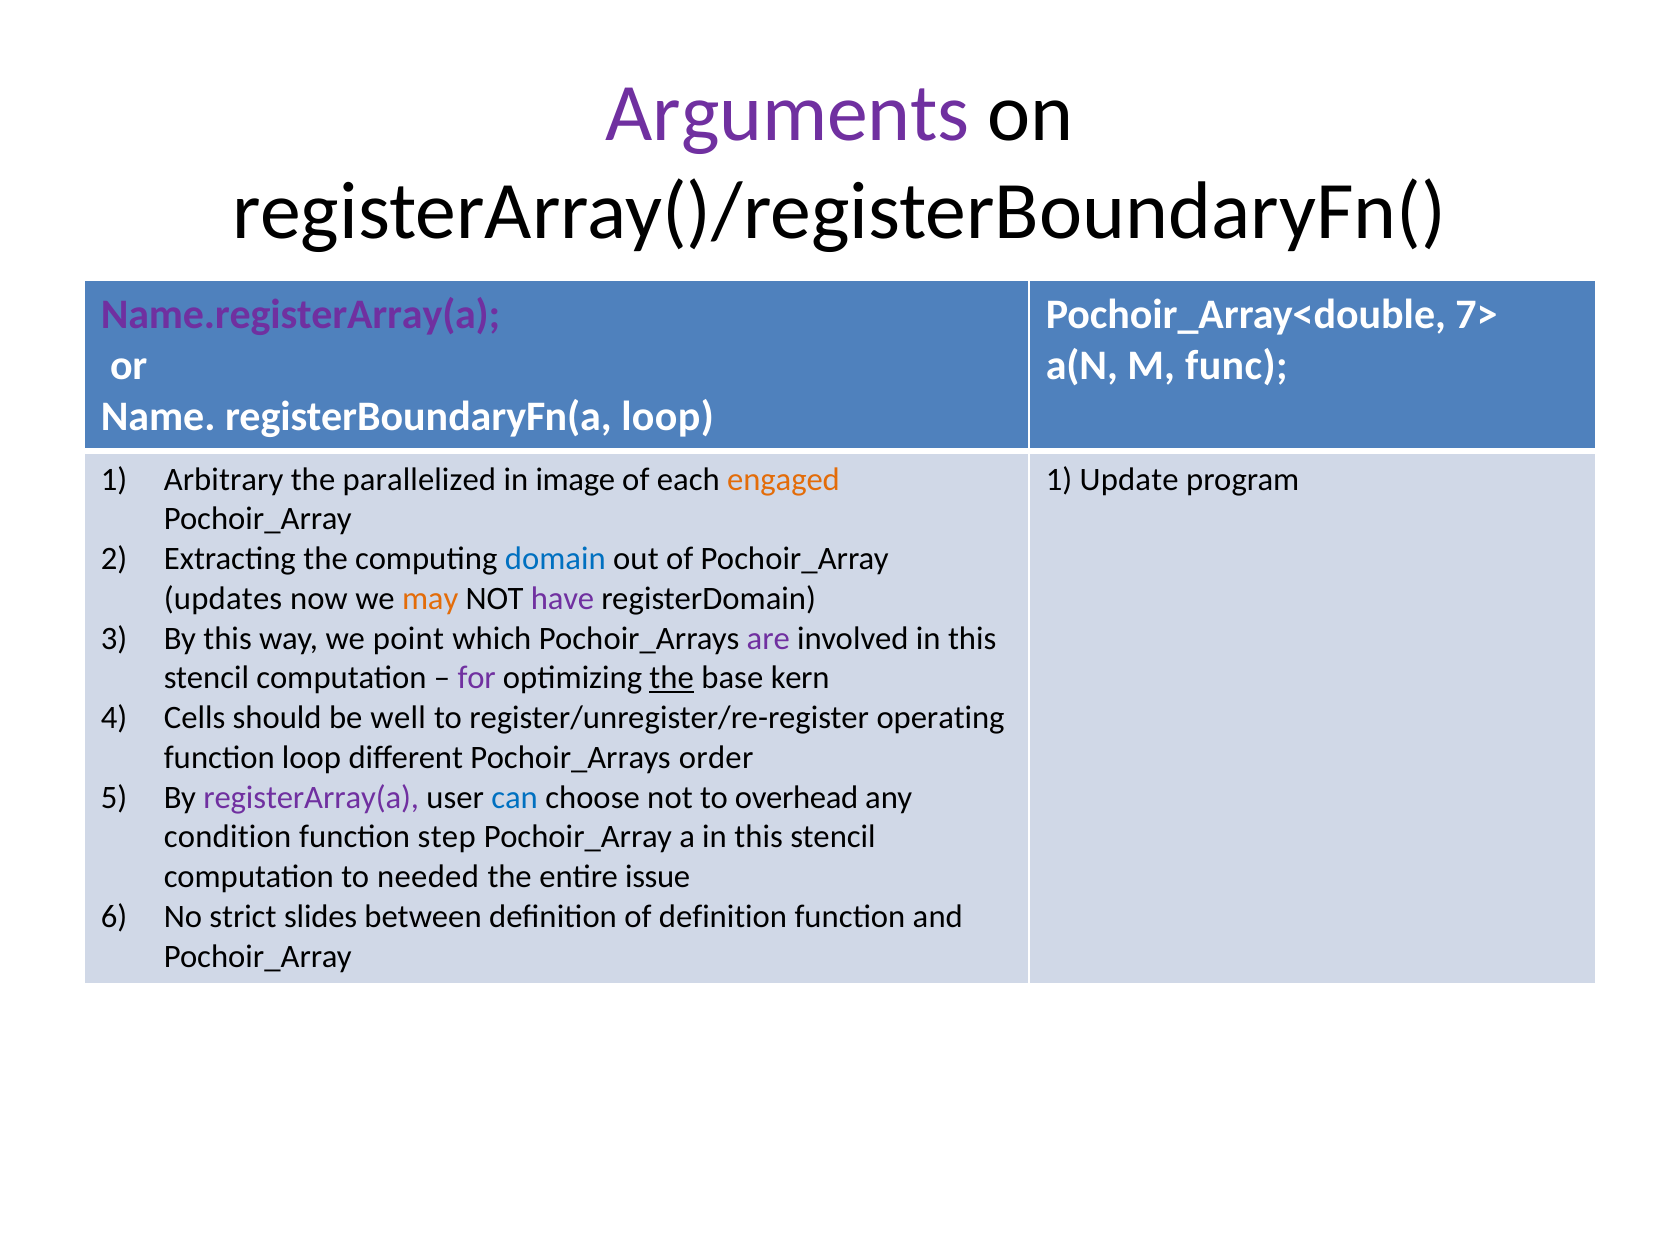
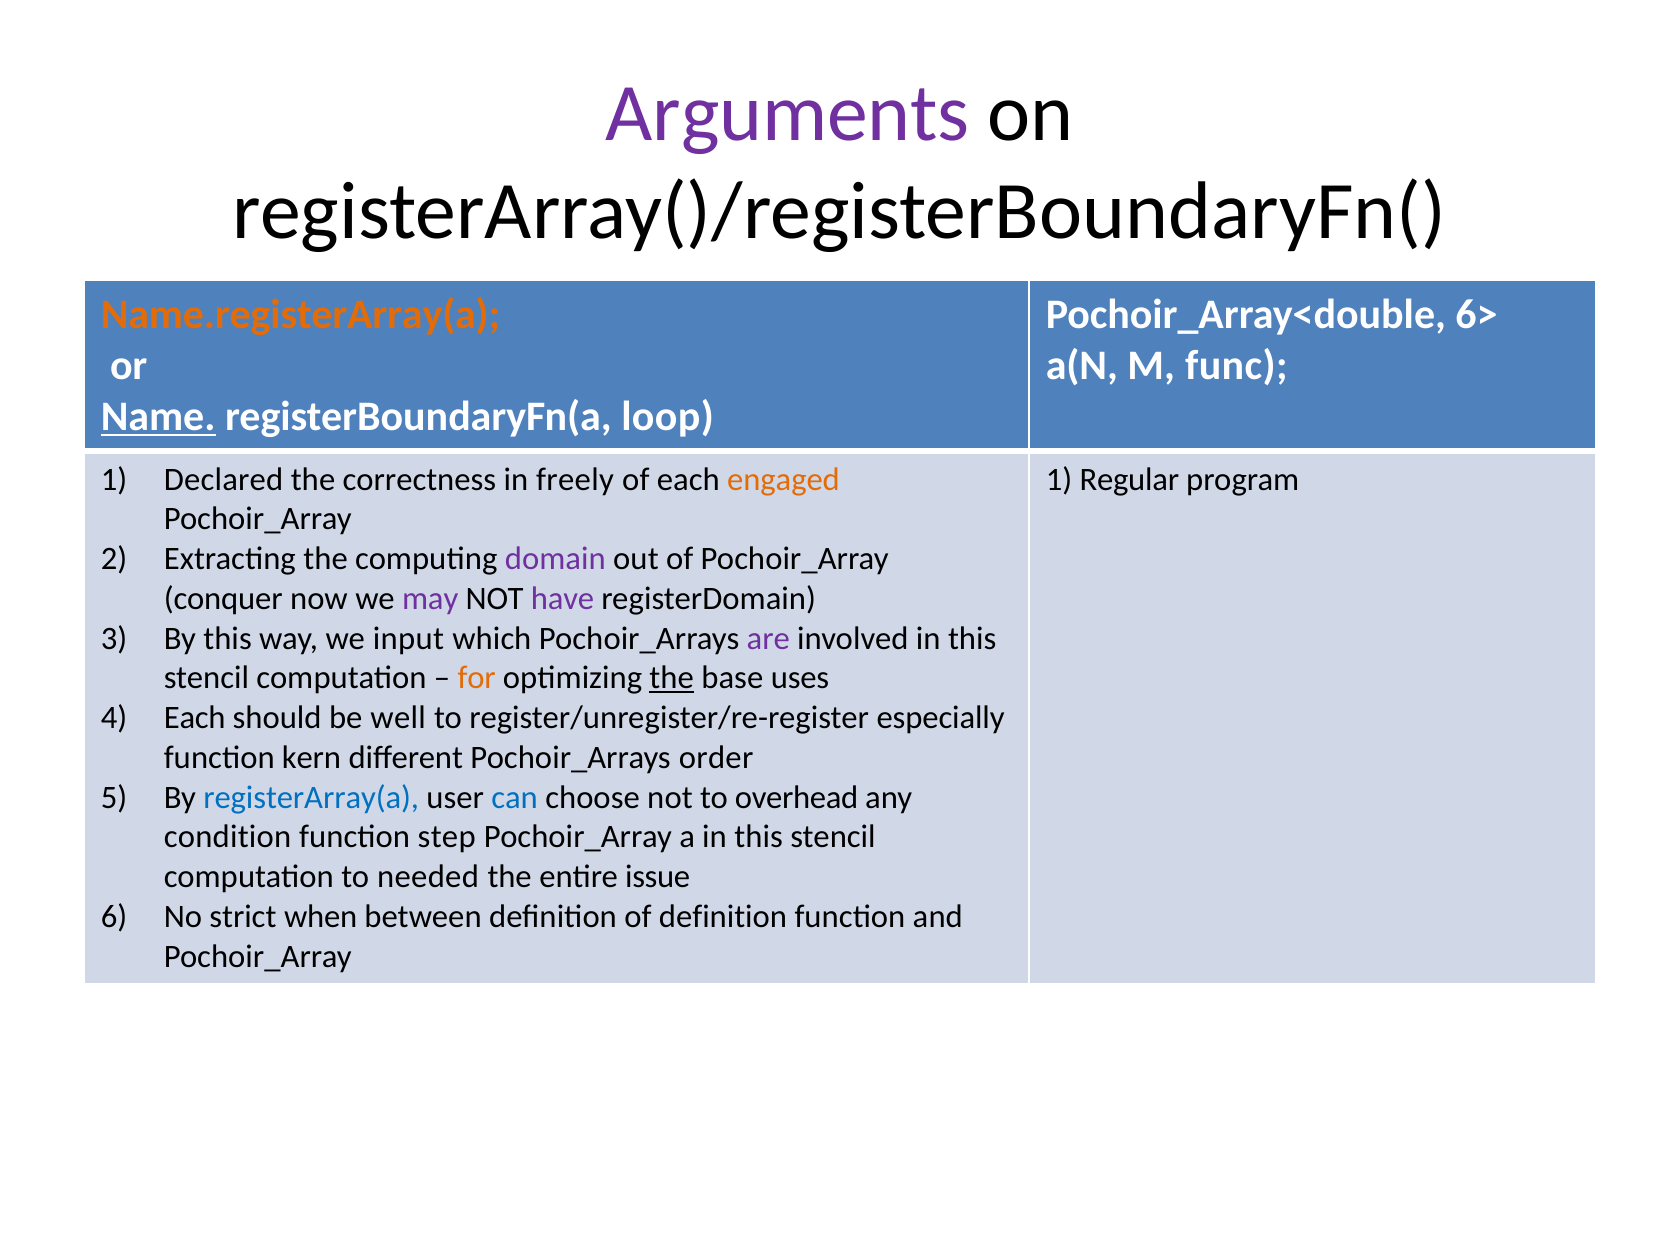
Name.registerArray(a colour: purple -> orange (301, 315)
7>: 7> -> 6> (1477, 315)
Name underline: none -> present (158, 417)
Arbitrary: Arbitrary -> Declared (224, 479)
parallelized: parallelized -> correctness (419, 479)
image: image -> freely (575, 479)
Update: Update -> Regular (1129, 479)
domain colour: blue -> purple (555, 559)
updates: updates -> conquer (223, 599)
may colour: orange -> purple (430, 599)
point: point -> input (408, 638)
for colour: purple -> orange (477, 678)
kern: kern -> uses (800, 678)
Cells: Cells -> Each (195, 718)
operating: operating -> especially (941, 718)
function loop: loop -> kern (311, 758)
registerArray(a colour: purple -> blue (311, 797)
slides: slides -> when (321, 917)
